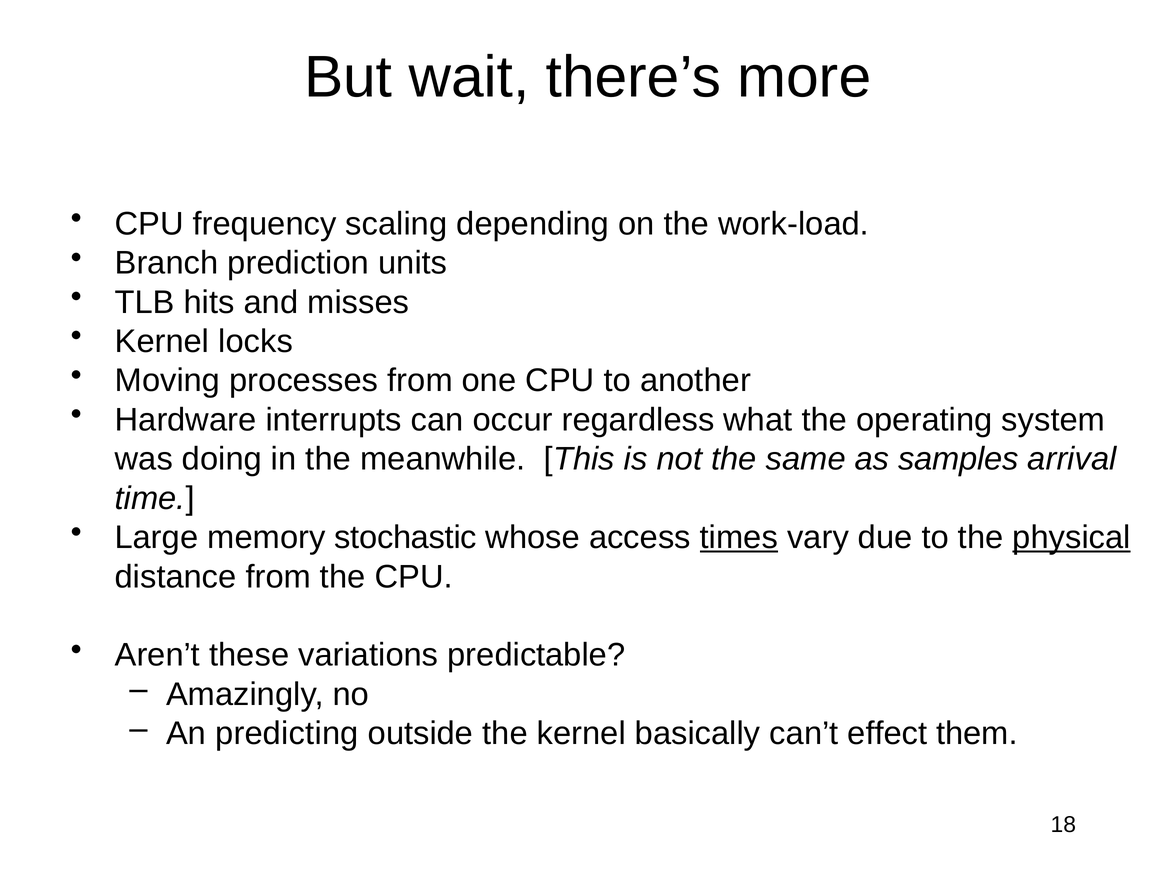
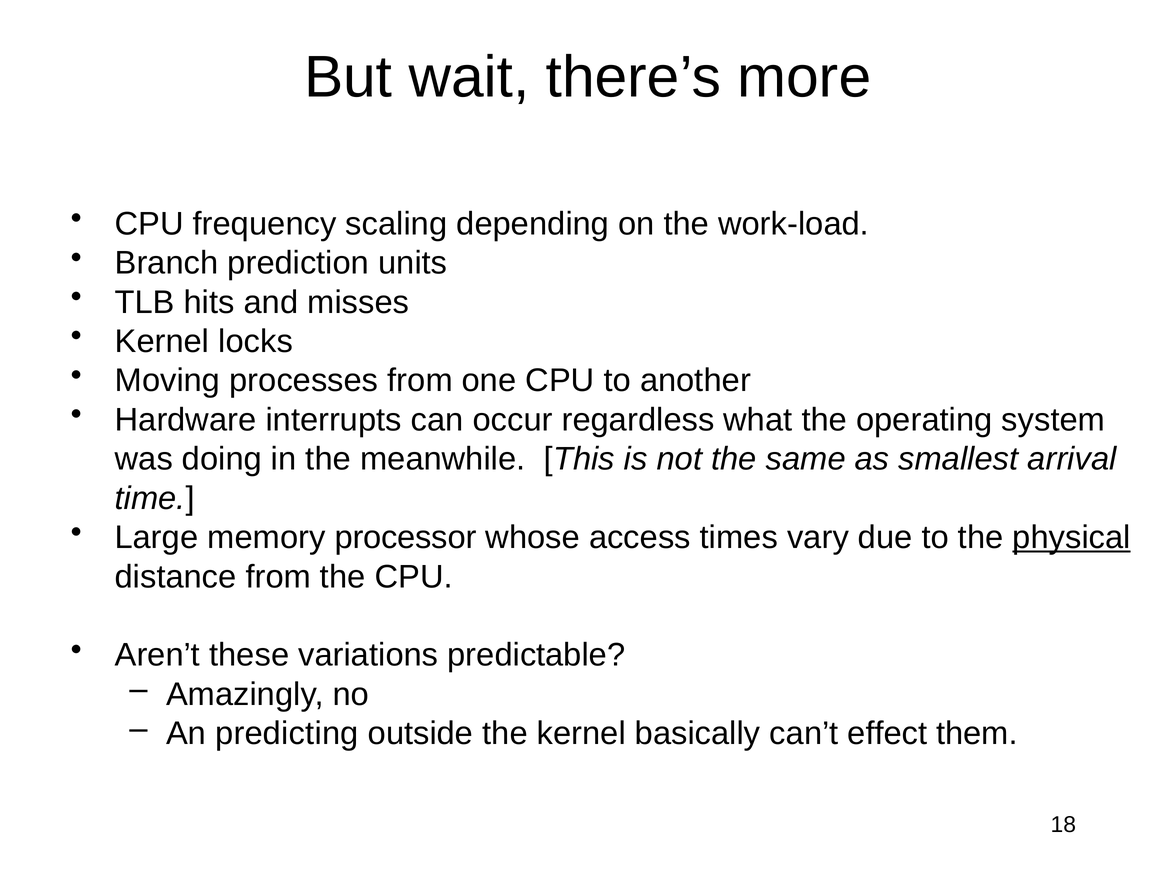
samples: samples -> smallest (958, 459)
stochastic: stochastic -> processor (406, 538)
times underline: present -> none (739, 538)
